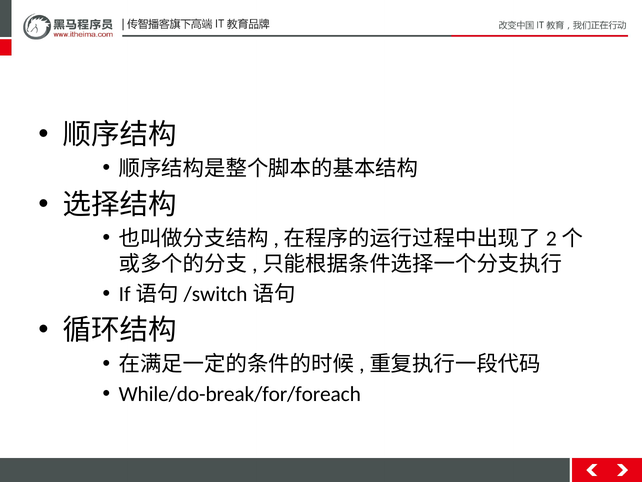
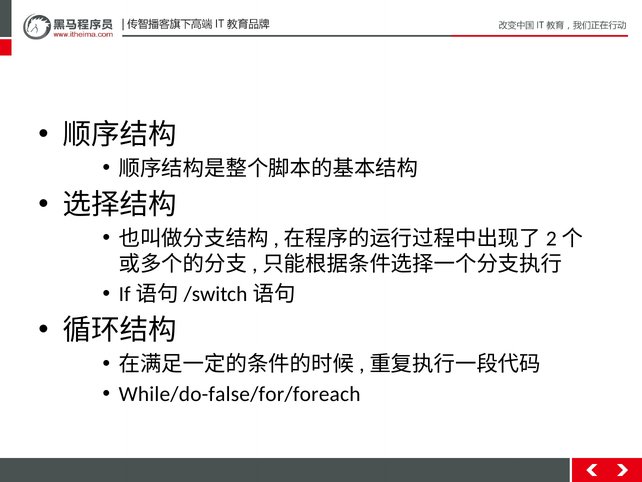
While/do-break/for/foreach: While/do-break/for/foreach -> While/do-false/for/foreach (240, 394)
